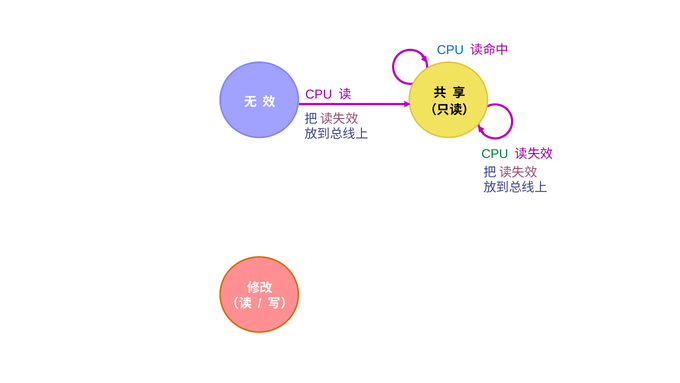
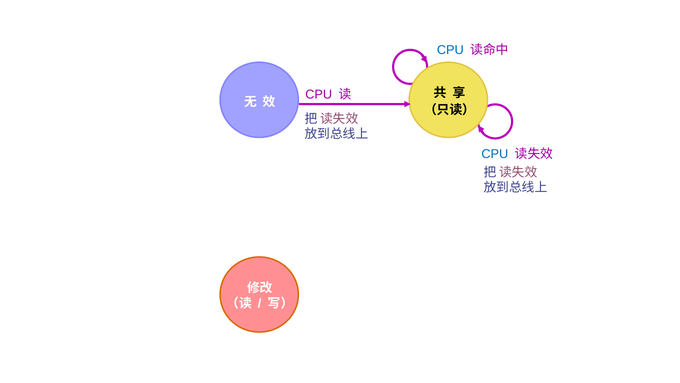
CPU colour: green -> blue (495, 154)
